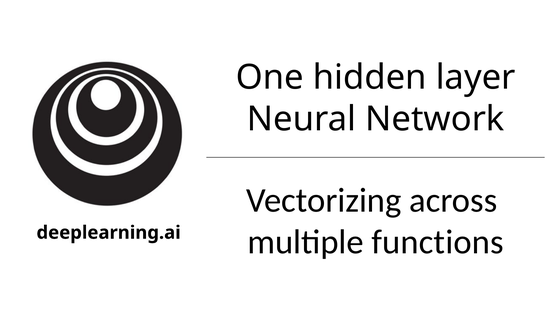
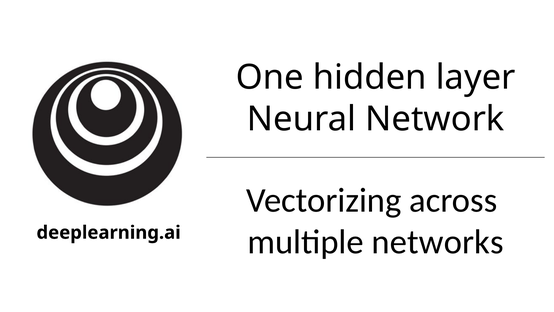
functions: functions -> networks (438, 242)
